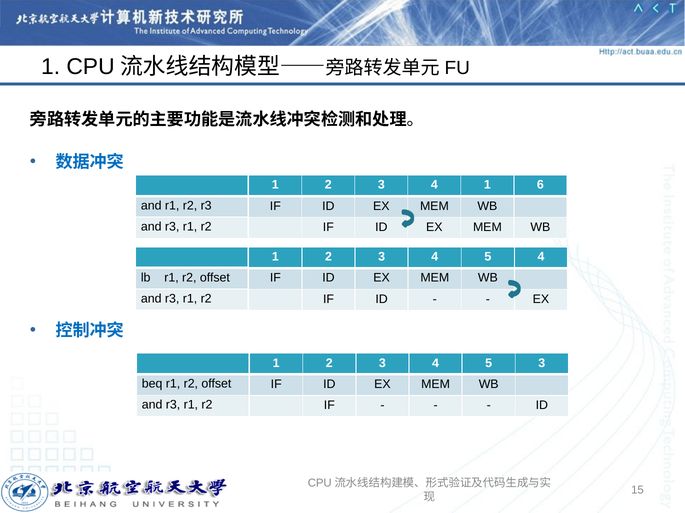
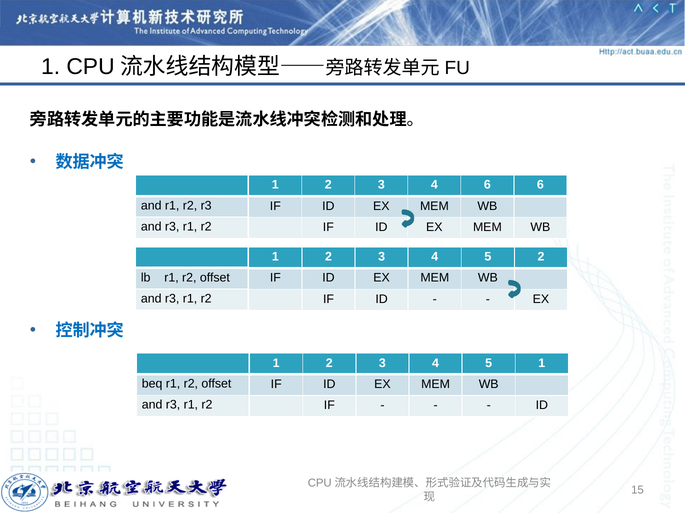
4 1: 1 -> 6 (487, 185)
5 4: 4 -> 2 (541, 257)
5 3: 3 -> 1 (542, 364)
